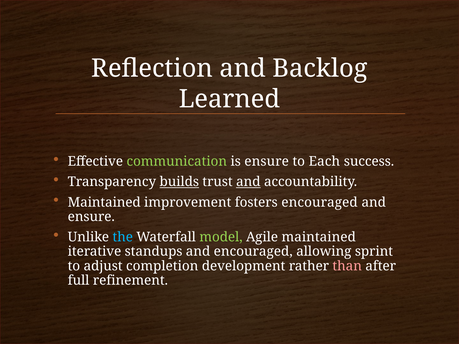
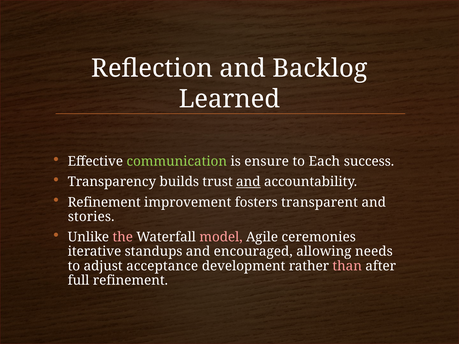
builds underline: present -> none (179, 182)
Maintained: Maintained -> Refinement (104, 202)
fosters encouraged: encouraged -> transparent (320, 202)
ensure: ensure -> stories (91, 217)
the colour: light blue -> pink (123, 237)
model colour: light green -> pink (221, 237)
Agile maintained: maintained -> ceremonies (319, 237)
sprint: sprint -> needs (374, 252)
completion: completion -> acceptance (162, 266)
